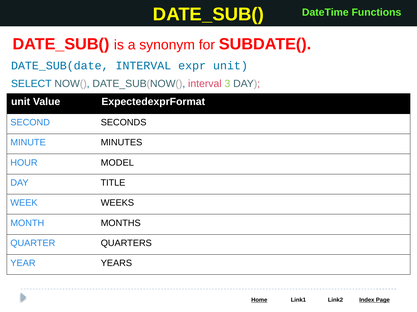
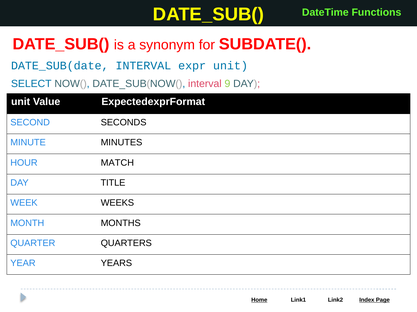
3: 3 -> 9 (227, 84)
MODEL: MODEL -> MATCH (117, 163)
